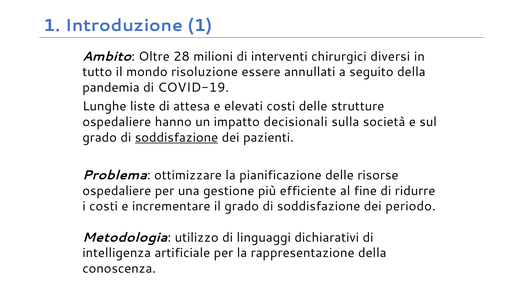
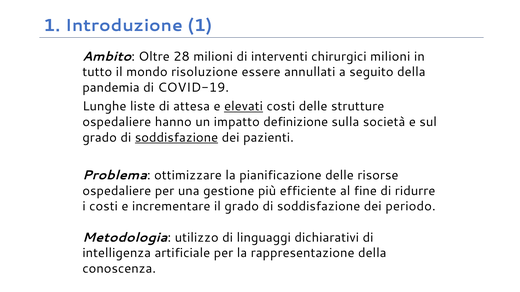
chirurgici diversi: diversi -> milioni (390, 56)
elevati underline: none -> present (244, 107)
decisionali: decisionali -> definizione (296, 122)
